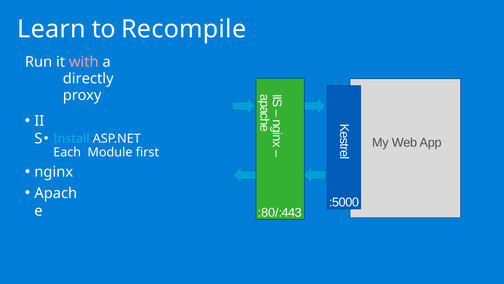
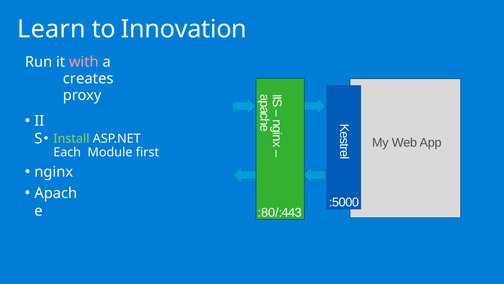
Recompile: Recompile -> Innovation (184, 29)
directly: directly -> creates (88, 79)
Install colour: light blue -> light green (71, 138)
